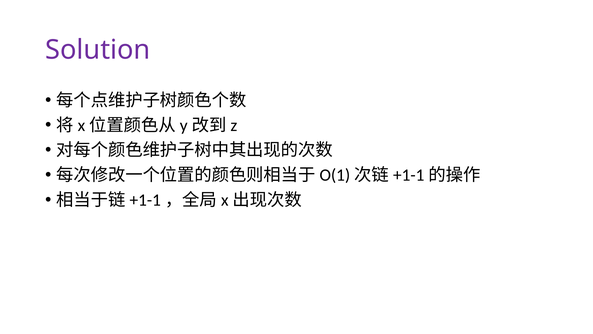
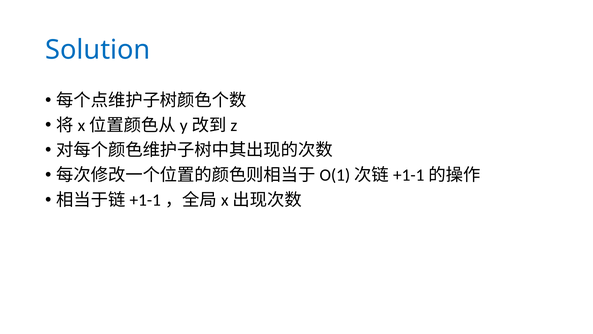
Solution colour: purple -> blue (98, 50)
